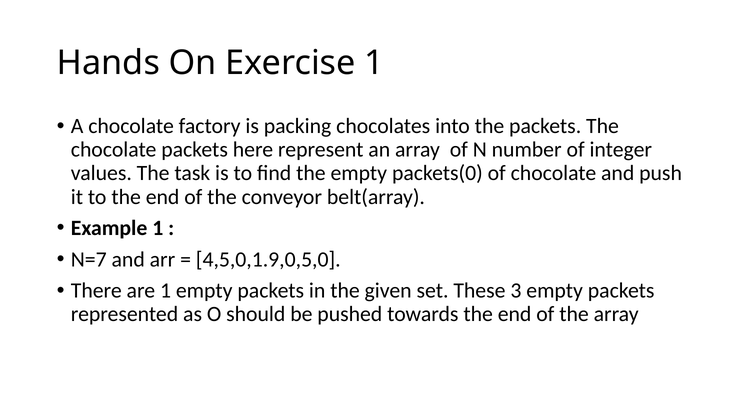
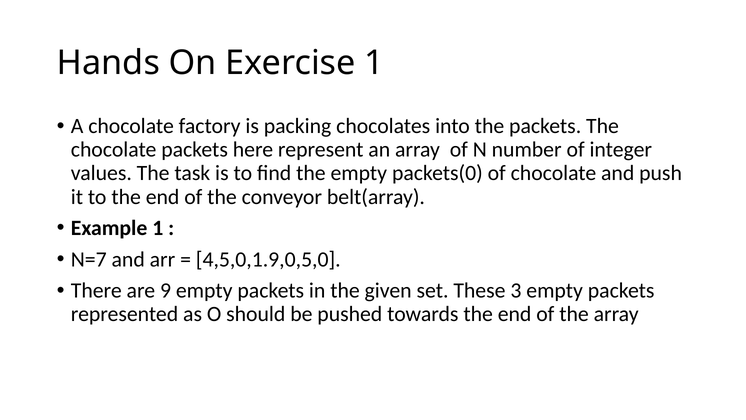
are 1: 1 -> 9 (166, 290)
